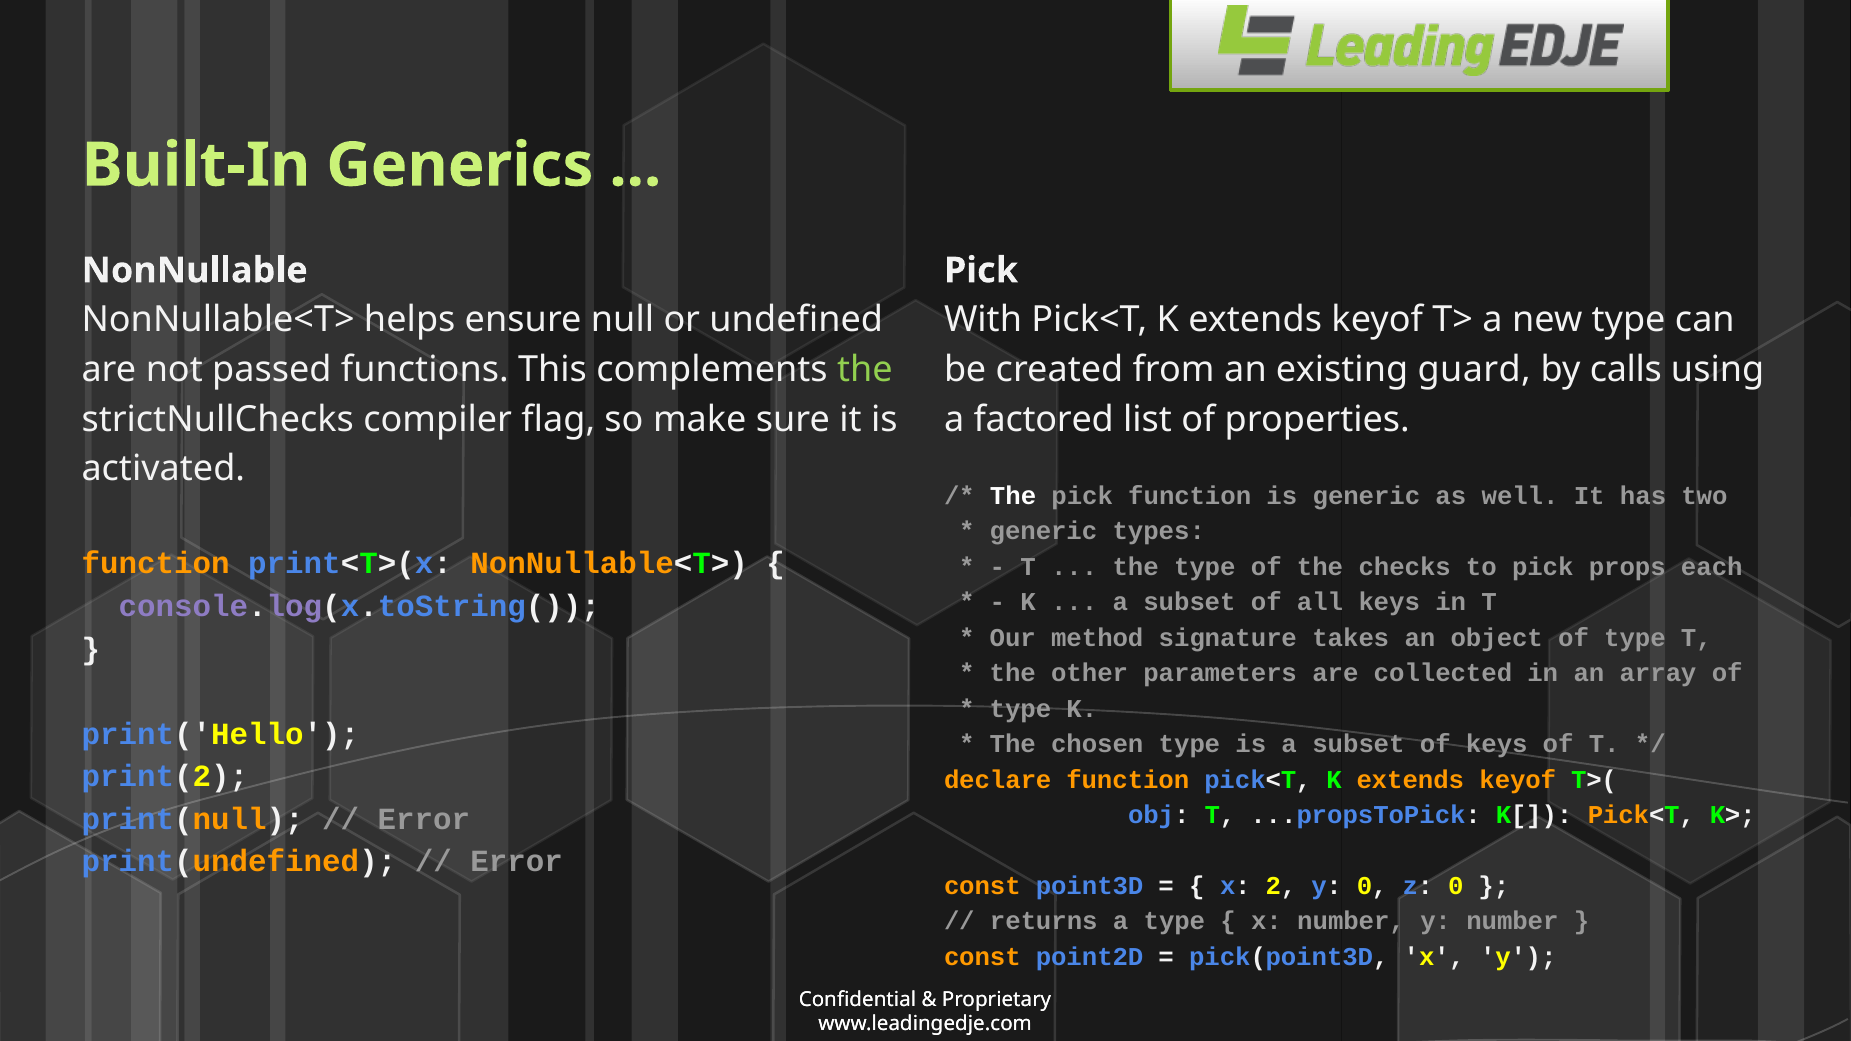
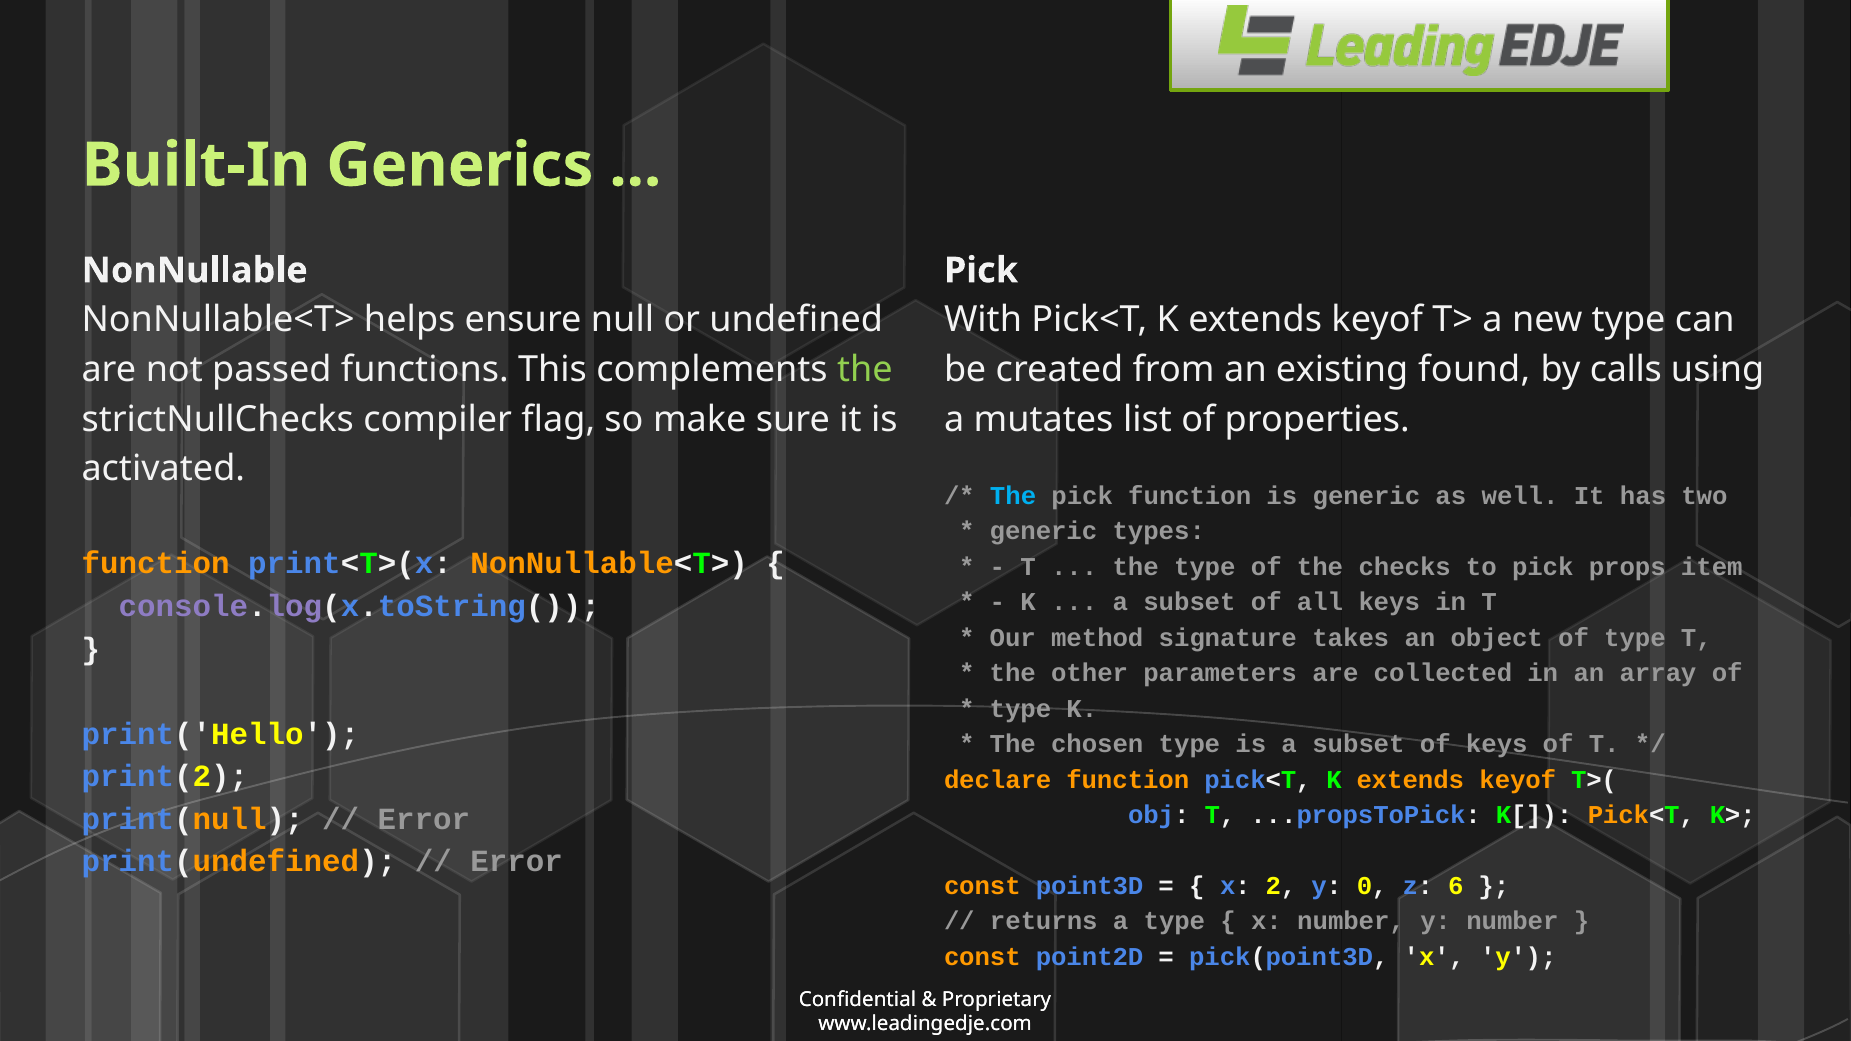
guard: guard -> found (1474, 370)
factored: factored -> mutates (1044, 419)
The colour: white -> light blue (1013, 496)
each: each -> item (1712, 567)
z 0: 0 -> 6 (1456, 886)
